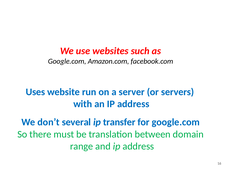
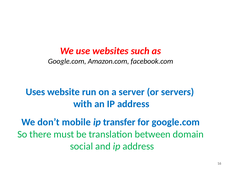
several: several -> mobile (76, 122)
range: range -> social (82, 146)
